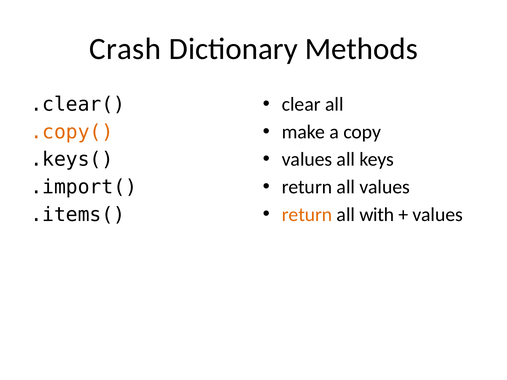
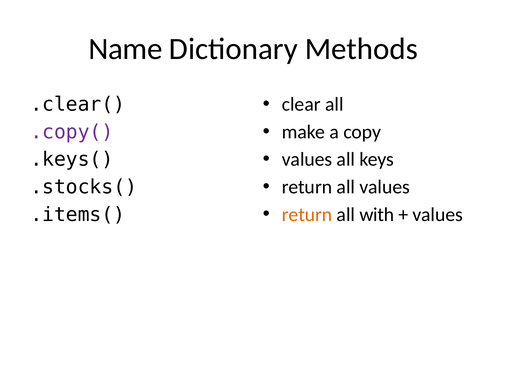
Crash: Crash -> Name (125, 49)
.copy( colour: orange -> purple (72, 132)
.import(: .import( -> .stocks( (84, 187)
